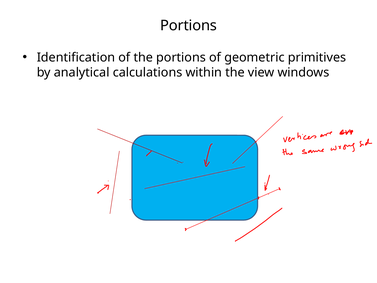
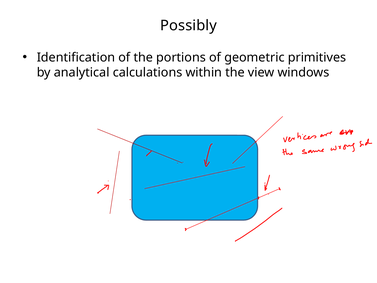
Portions: Portions -> Possibly (188, 26)
